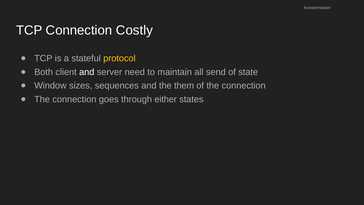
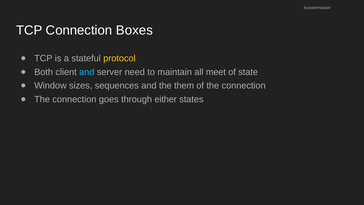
Costly: Costly -> Boxes (134, 30)
and colour: white -> light blue (87, 72)
send: send -> meet (216, 72)
